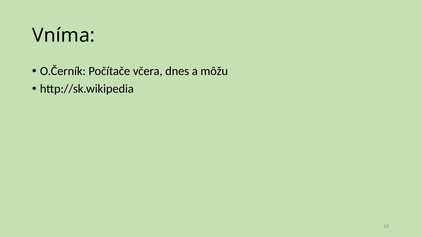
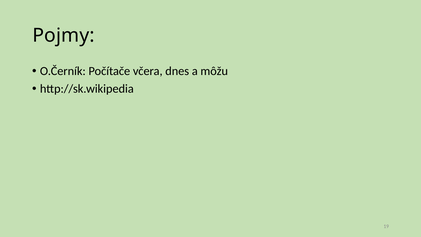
Vníma: Vníma -> Pojmy (64, 35)
